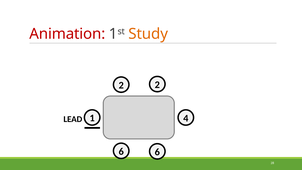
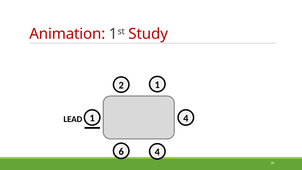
Study colour: orange -> red (148, 34)
2 2: 2 -> 1 (157, 85)
6 6: 6 -> 4 (157, 152)
